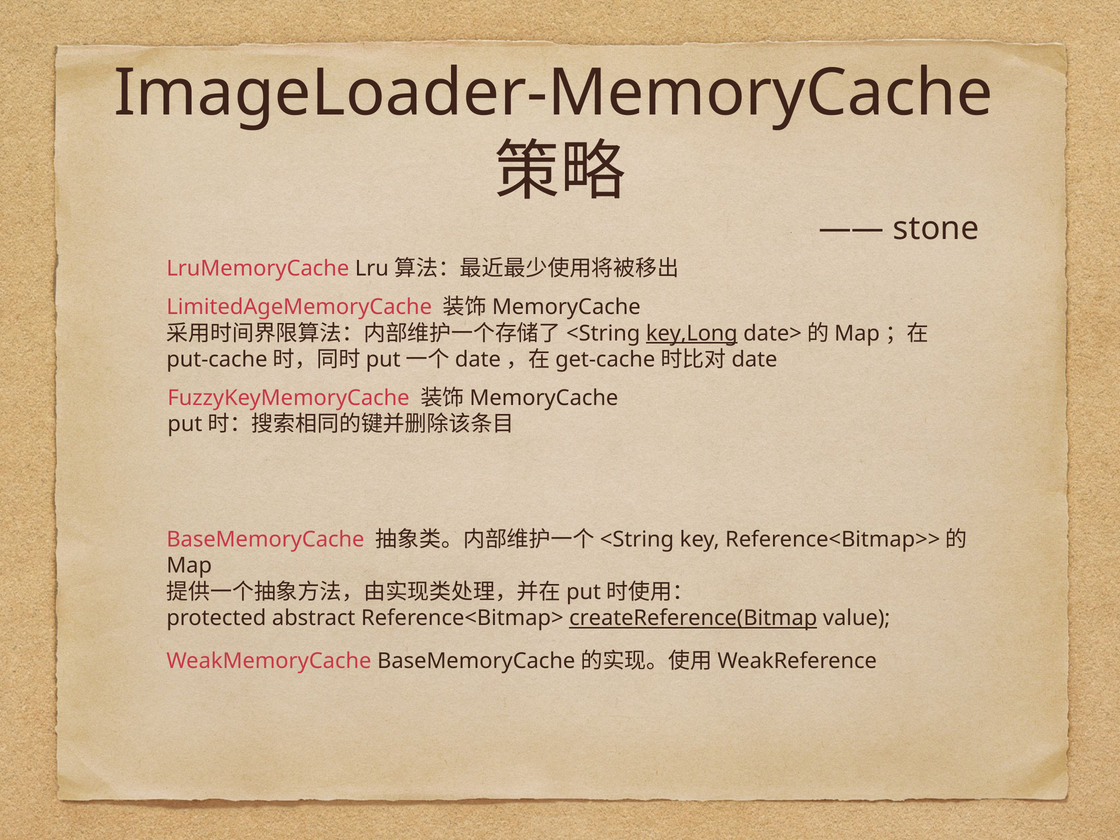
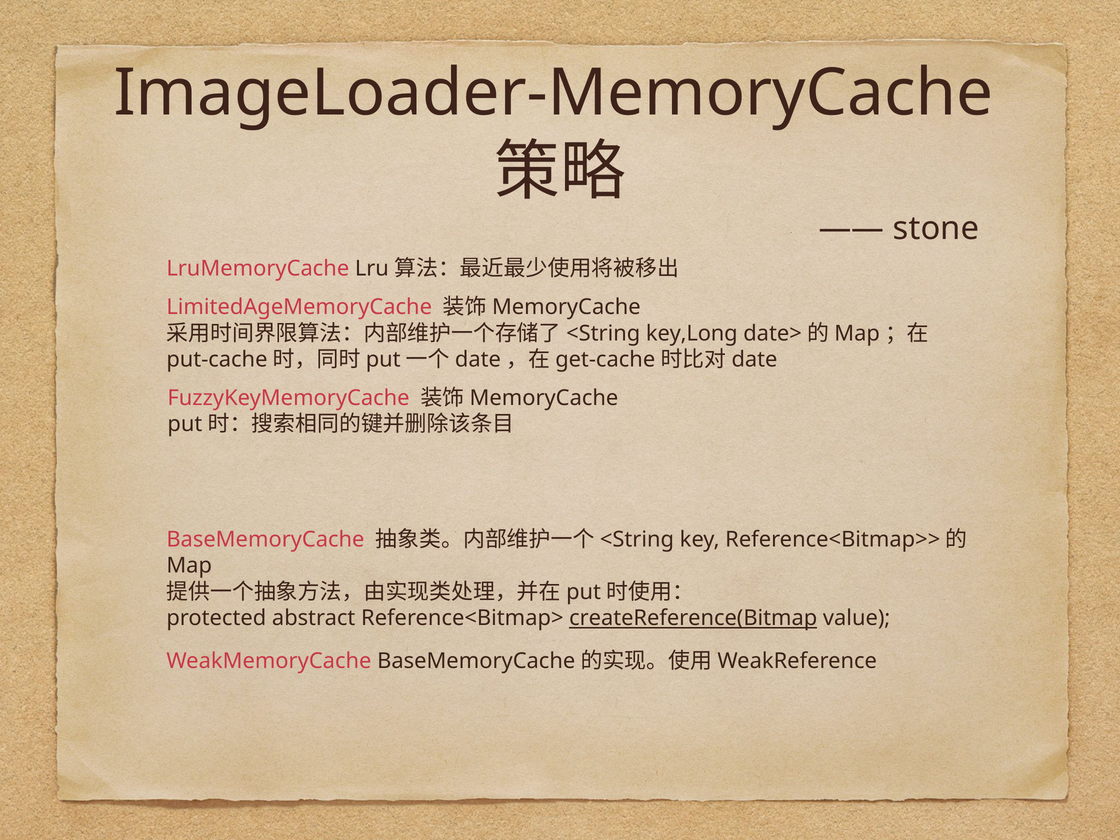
key,Long underline: present -> none (692, 333)
